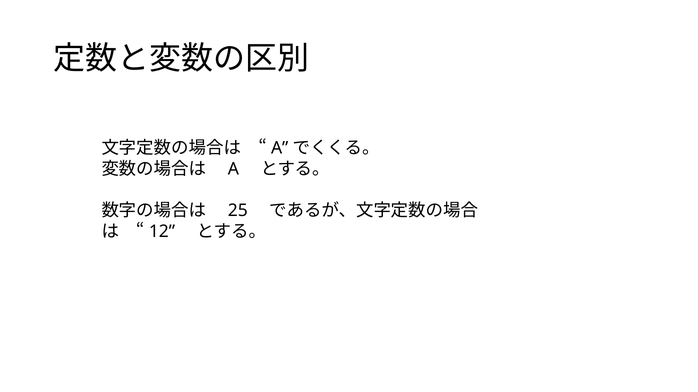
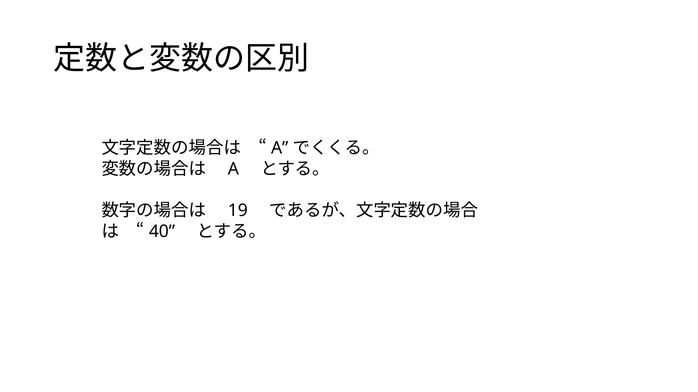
25: 25 -> 19 (238, 211)
12: 12 -> 40 (162, 232)
